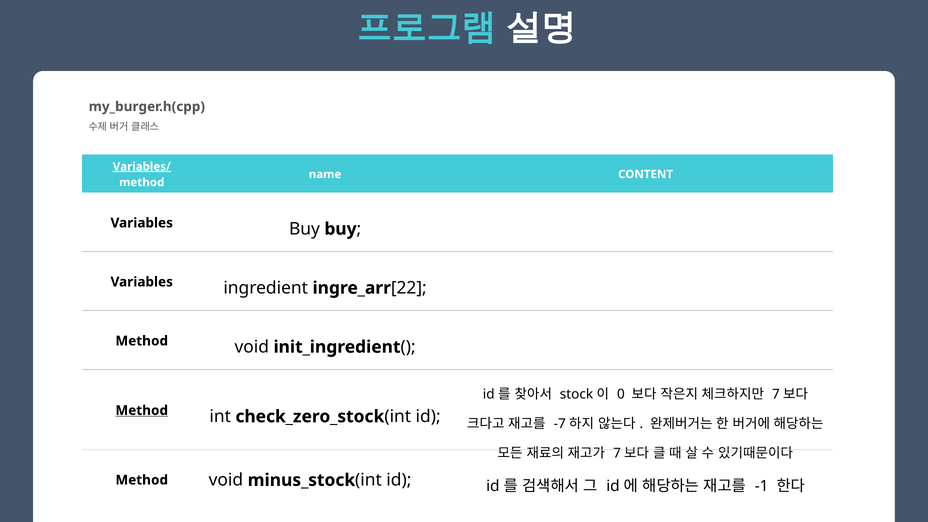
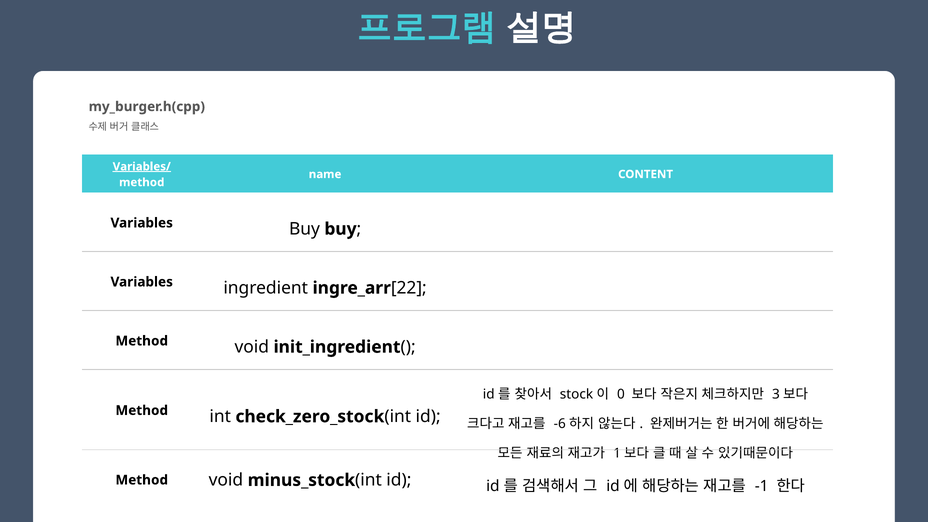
7: 7 -> 3 (776, 394)
Method underline: present -> none (142, 410)
-7: -7 -> -6 (560, 424)
7: 7 -> 1 (617, 453)
